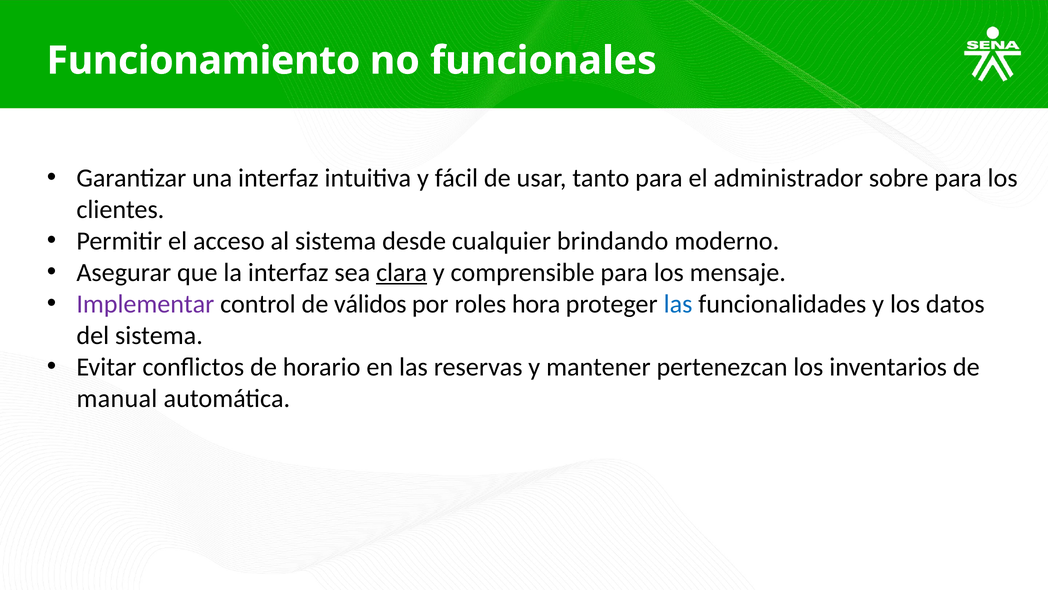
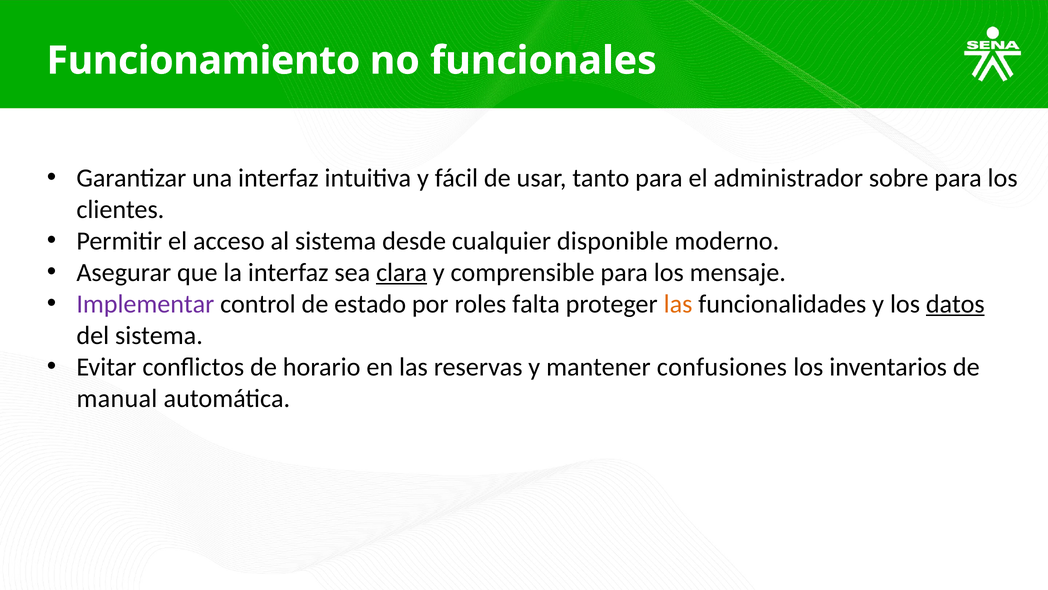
brindando: brindando -> disponible (613, 241)
válidos: válidos -> estado (370, 304)
hora: hora -> falta (536, 304)
las colour: blue -> orange (678, 304)
datos underline: none -> present (955, 304)
pertenezcan: pertenezcan -> confusiones (722, 367)
